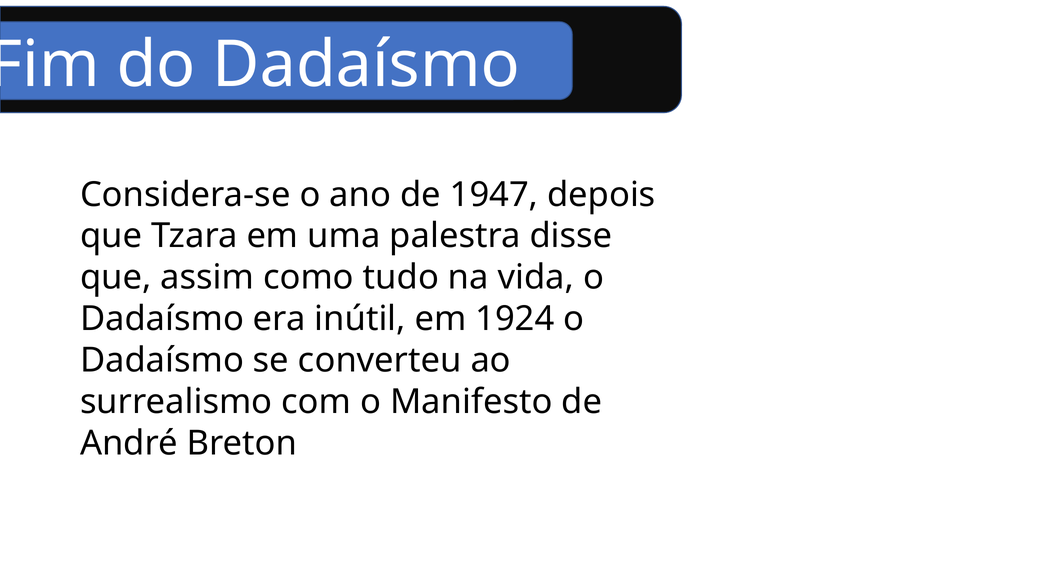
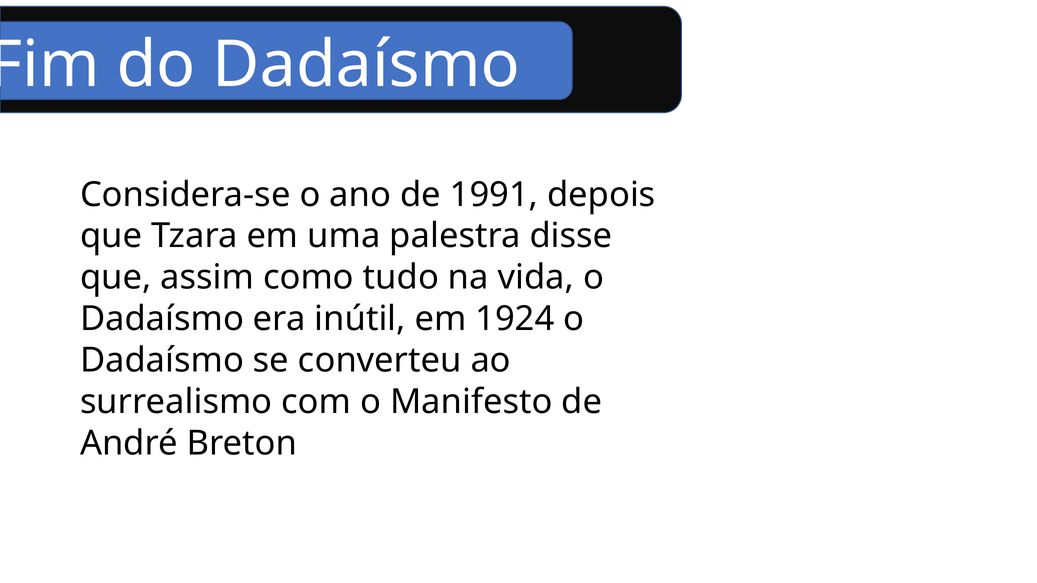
1947: 1947 -> 1991 (494, 195)
